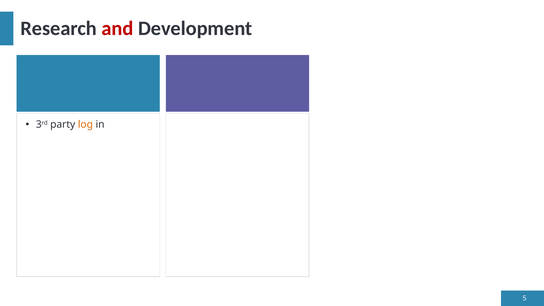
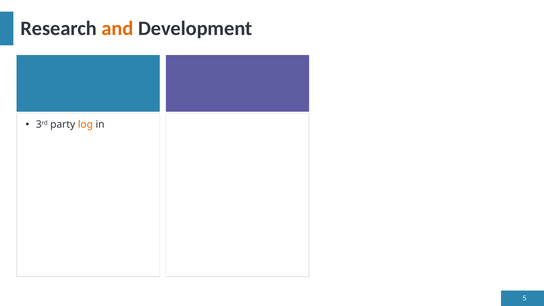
and colour: red -> orange (118, 28)
